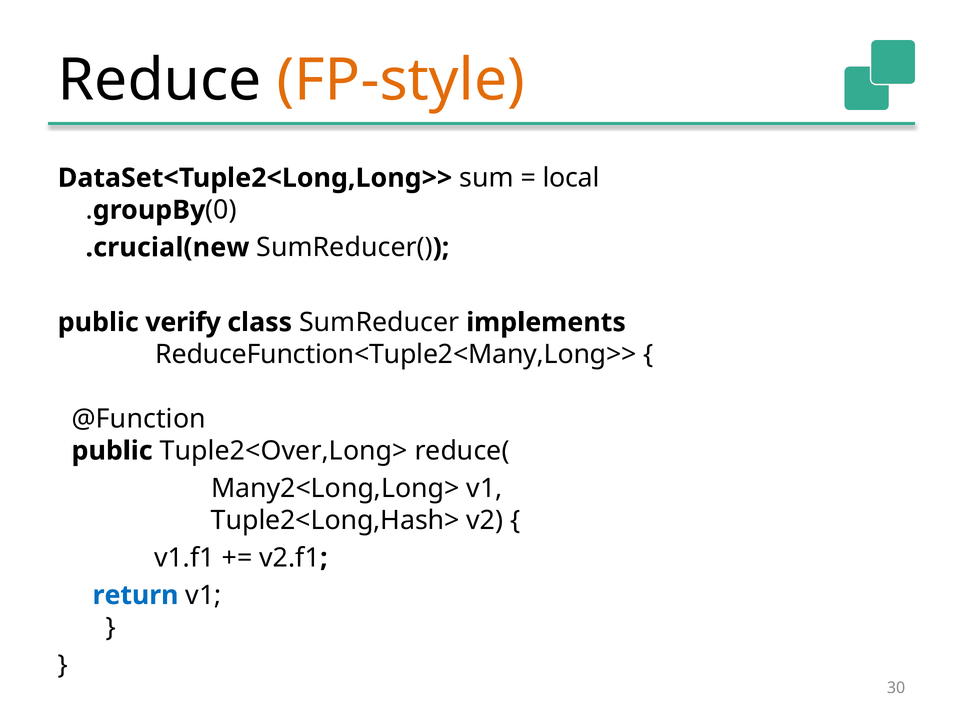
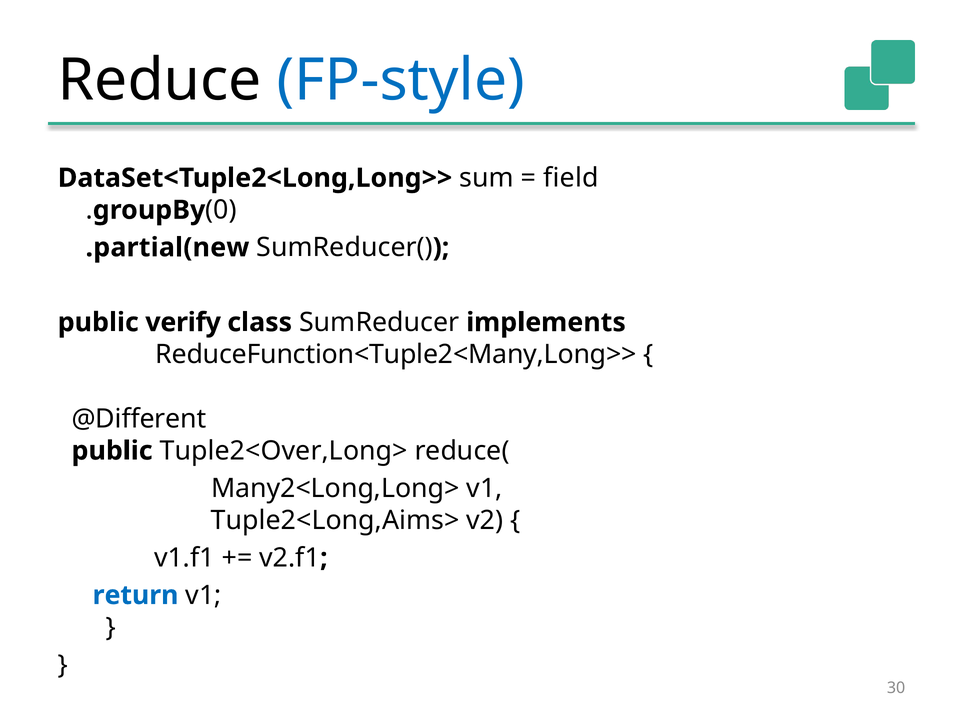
FP-style colour: orange -> blue (401, 80)
local: local -> field (571, 178)
.crucial(new: .crucial(new -> .partial(new (167, 248)
@Function: @Function -> @Different (139, 419)
Tuple2<Long,Hash>: Tuple2<Long,Hash> -> Tuple2<Long,Aims> (335, 521)
